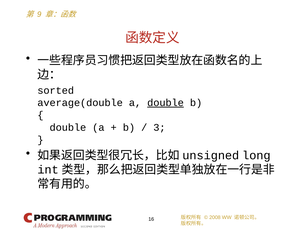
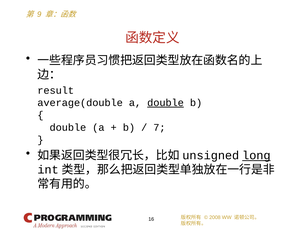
sorted: sorted -> result (56, 90)
3: 3 -> 7 (159, 127)
long underline: none -> present (256, 155)
